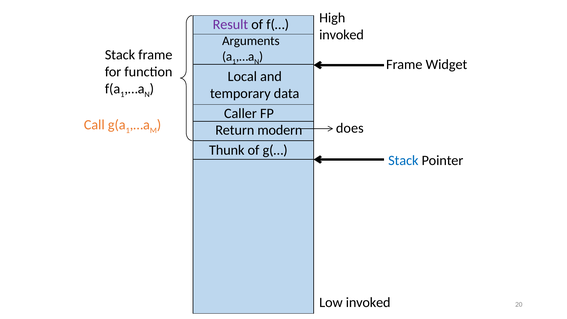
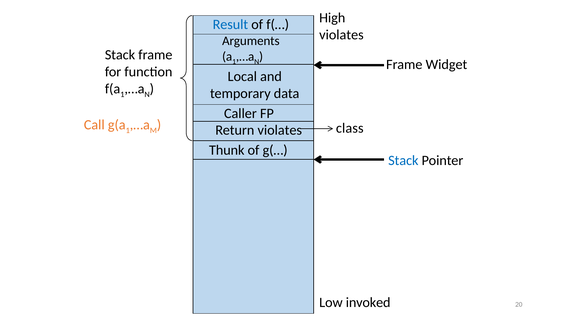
Result colour: purple -> blue (230, 24)
invoked: invoked -> violates (341, 35)
does: does -> class (350, 128)
Return modern: modern -> violates (280, 130)
